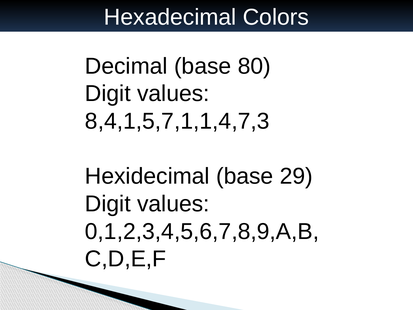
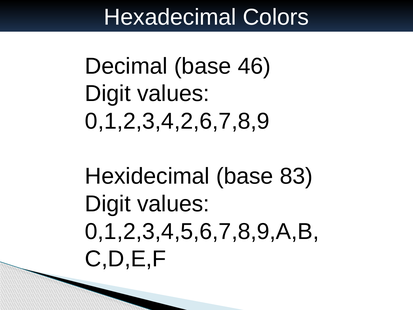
80: 80 -> 46 (254, 66)
8,4,1,5,7,1,1,4,7,3: 8,4,1,5,7,1,1,4,7,3 -> 0,1,2,3,4,2,6,7,8,9 (177, 121)
29: 29 -> 83 (296, 176)
